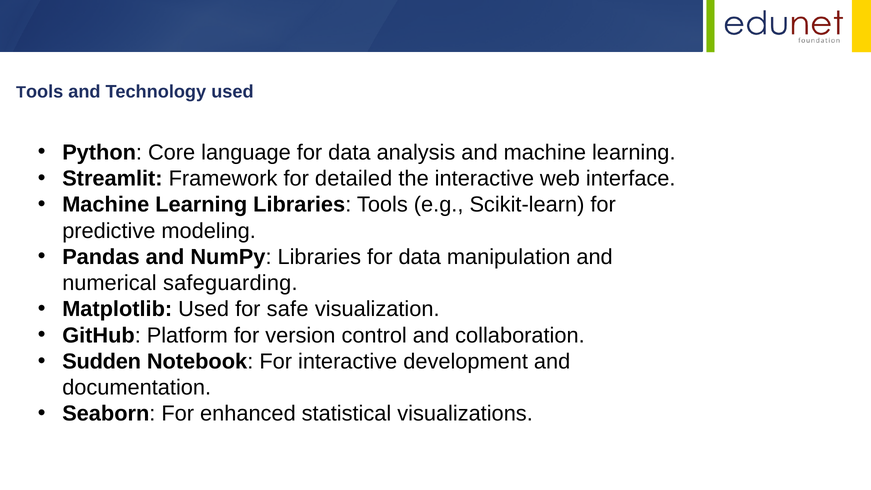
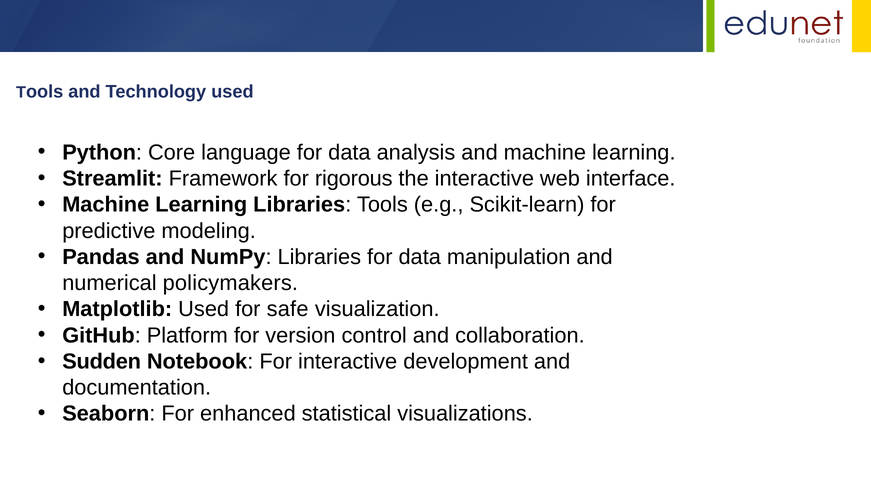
detailed: detailed -> rigorous (354, 179)
safeguarding: safeguarding -> policymakers (230, 283)
